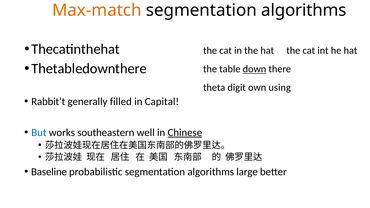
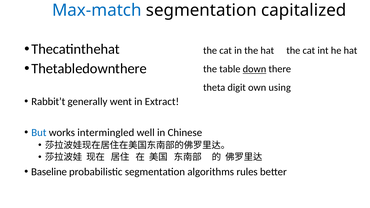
Max-match colour: orange -> blue (97, 10)
algorithms: algorithms -> capitalized (304, 10)
filled: filled -> went (121, 102)
Capital: Capital -> Extract (162, 102)
southeastern: southeastern -> intermingled (106, 133)
Chinese underline: present -> none (185, 133)
large: large -> rules (247, 172)
